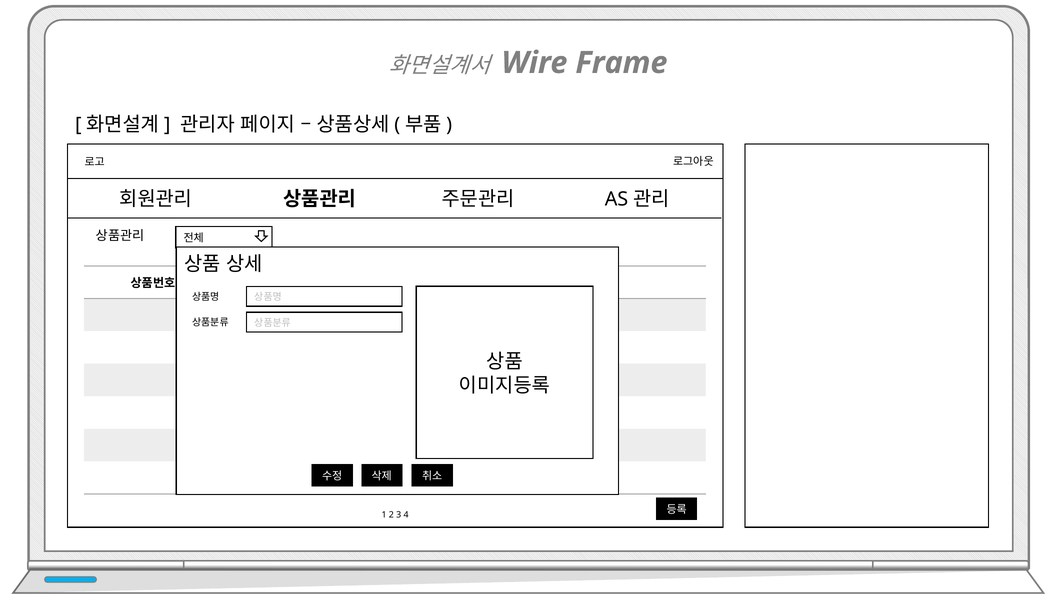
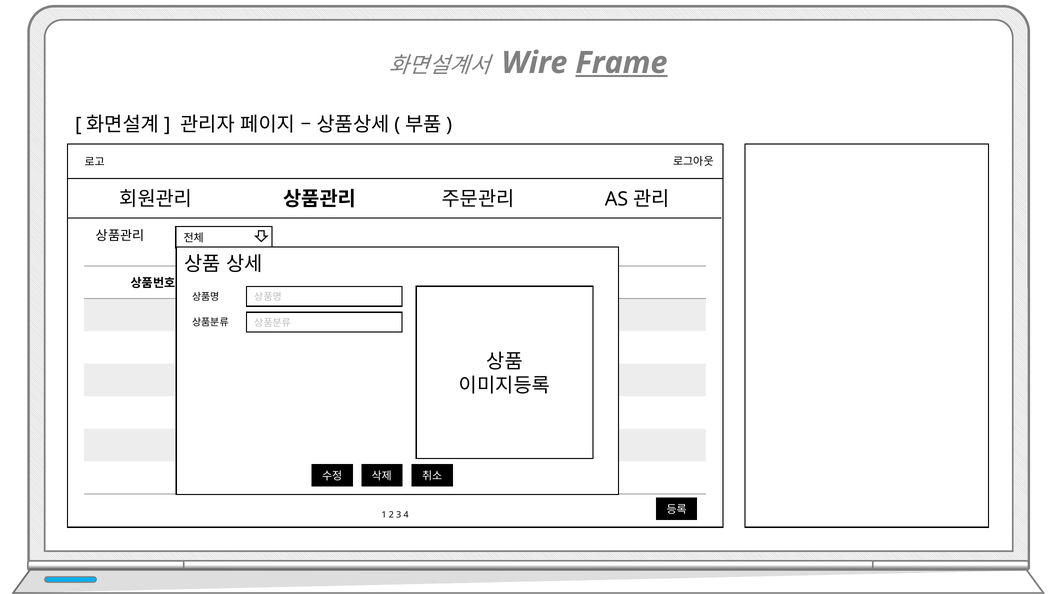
Frame underline: none -> present (621, 63)
